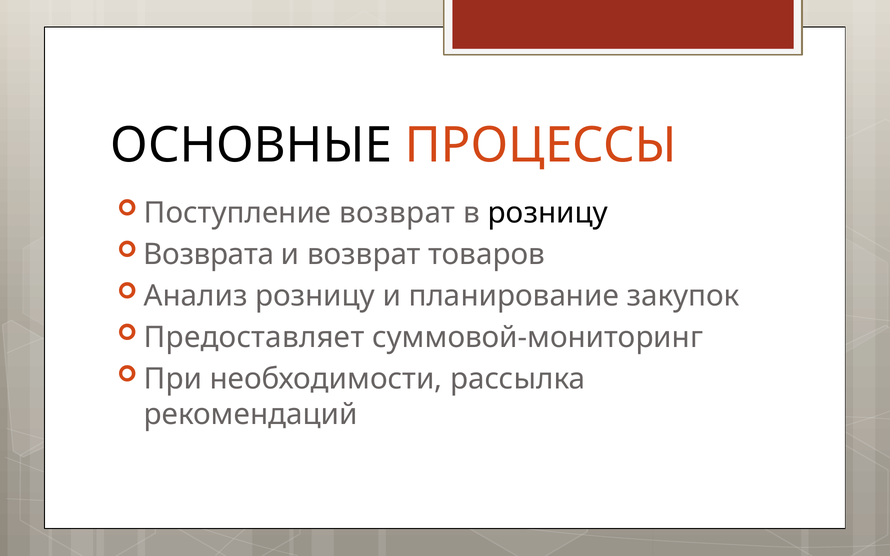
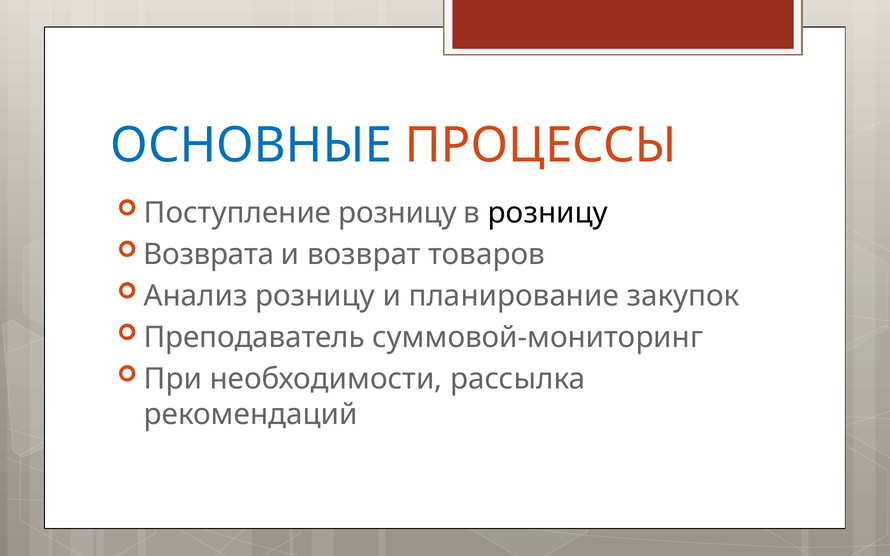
ОСНОВНЫЕ colour: black -> blue (251, 145)
Поступление возврат: возврат -> розницу (398, 213)
Предоставляет: Предоставляет -> Преподаватель (254, 337)
